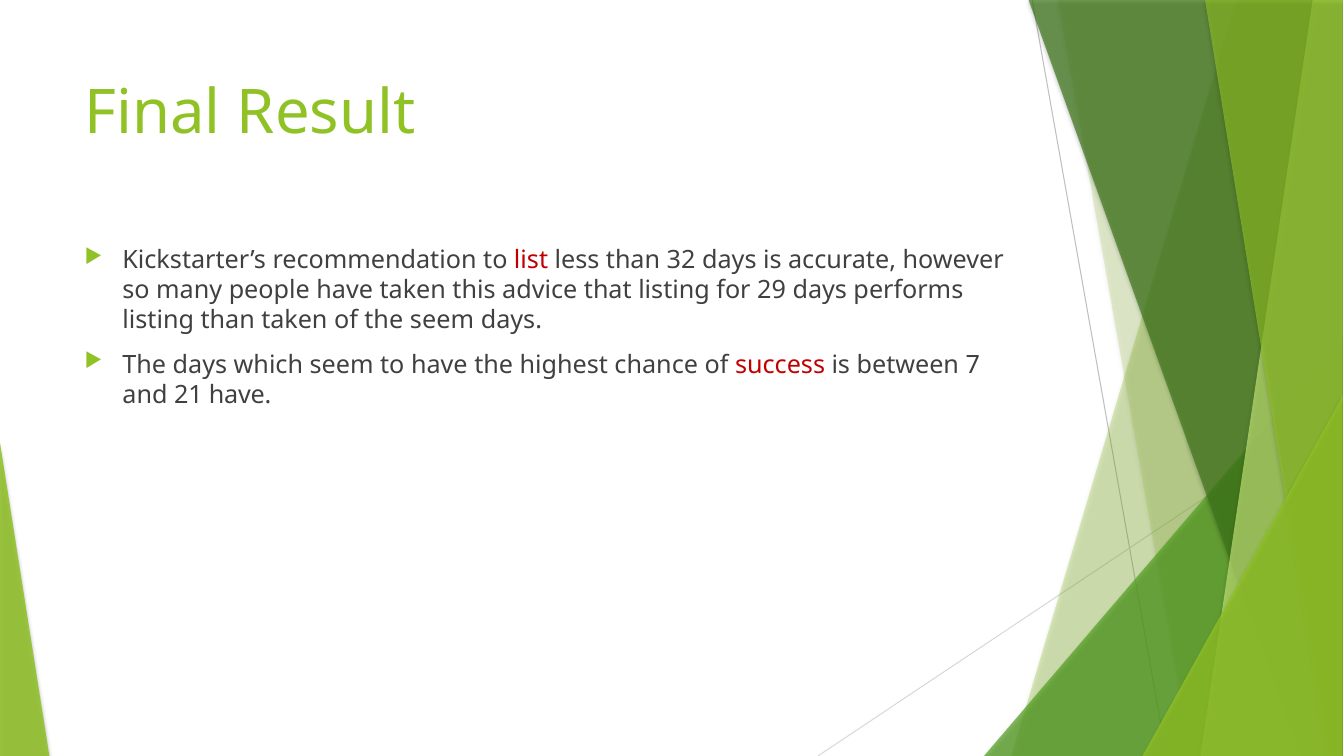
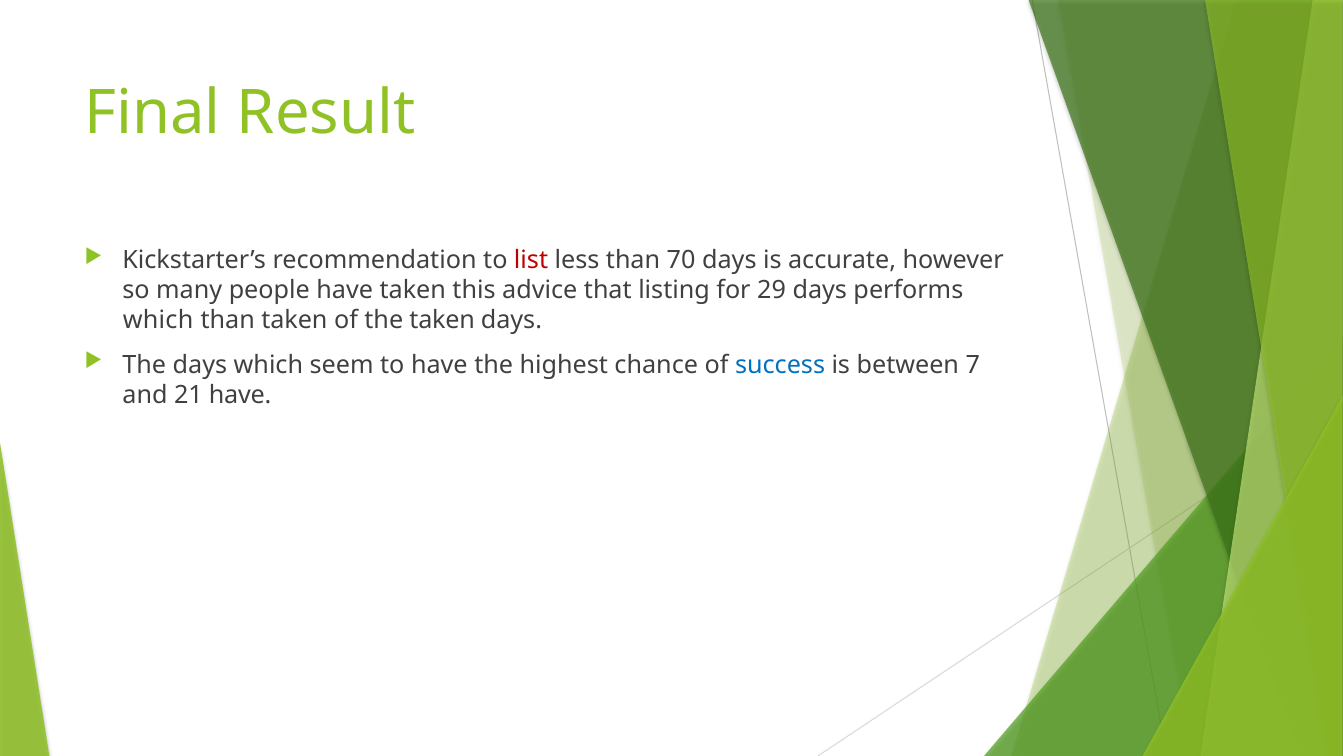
32: 32 -> 70 (681, 260)
listing: listing -> which (158, 320)
the seem: seem -> taken (442, 320)
success colour: red -> blue (780, 365)
